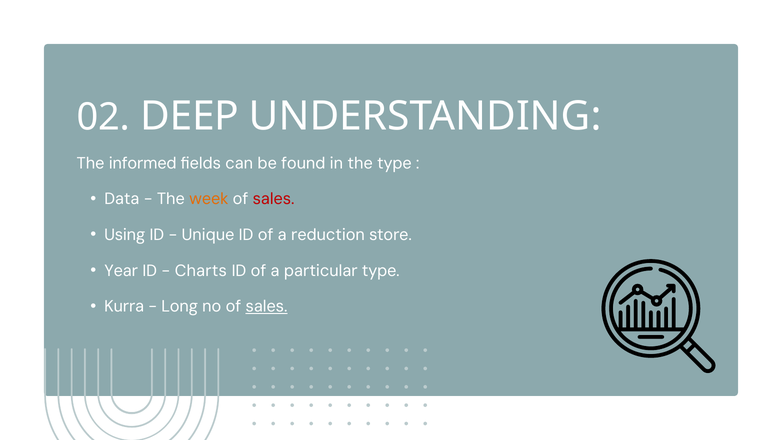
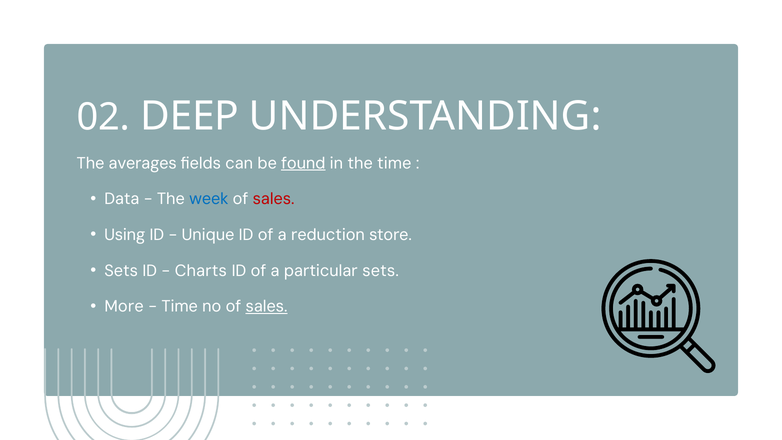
informed: informed -> averages (143, 163)
found underline: none -> present (303, 163)
the type: type -> time (394, 163)
week colour: orange -> blue (209, 199)
Year: Year -> Sets (121, 271)
particular type: type -> sets (381, 271)
Kurra: Kurra -> More (124, 306)
Long: Long -> Time (180, 306)
